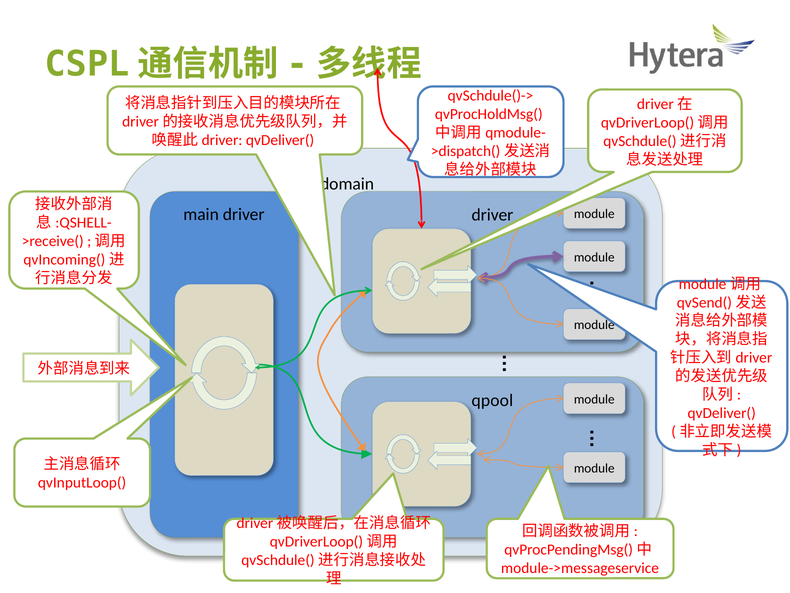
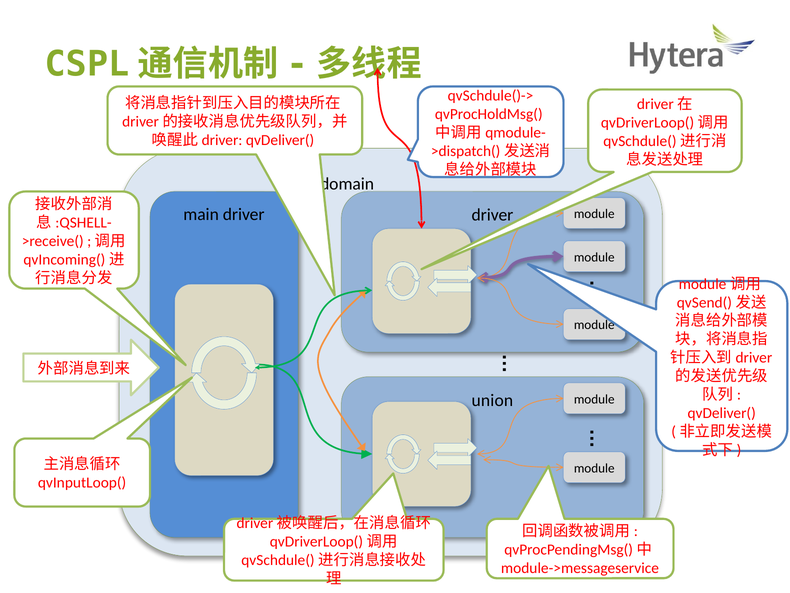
qpool: qpool -> union (492, 400)
